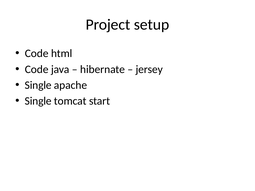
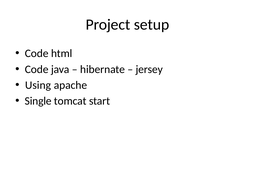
Single: Single -> Using (38, 85)
